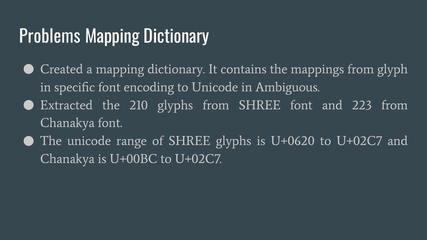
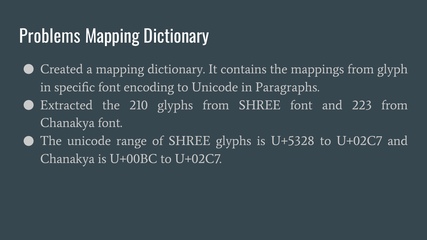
Ambiguous: Ambiguous -> Paragraphs (287, 87)
U+0620: U+0620 -> U+5328 (293, 141)
